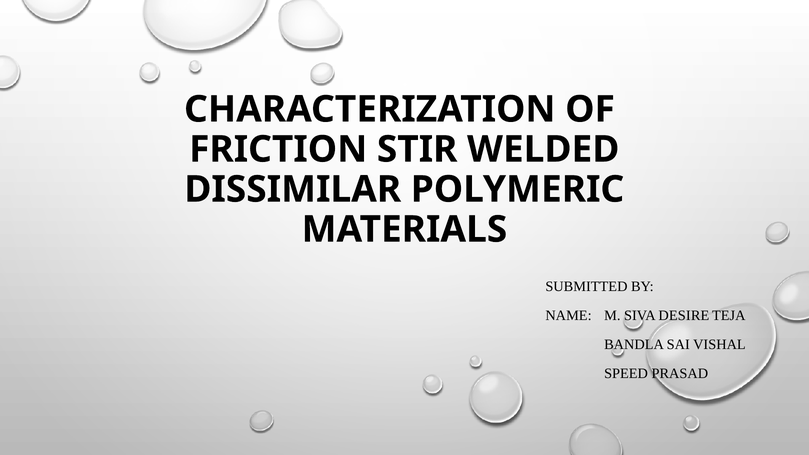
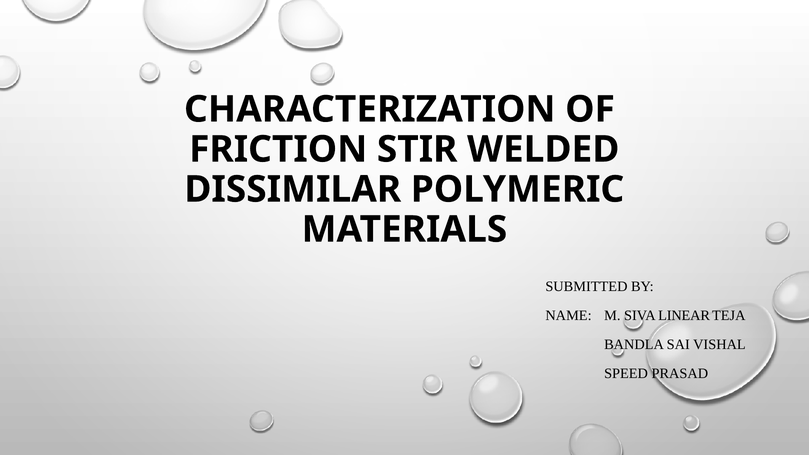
DESIRE: DESIRE -> LINEAR (684, 316)
